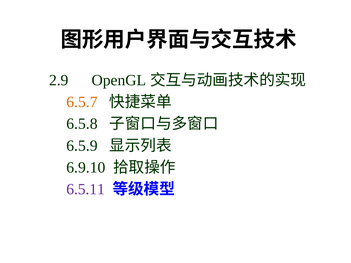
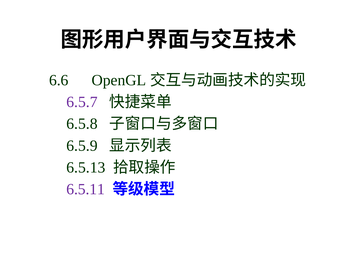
2.9: 2.9 -> 6.6 (59, 80)
6.5.7 colour: orange -> purple (82, 102)
6.9.10: 6.9.10 -> 6.5.13 (86, 168)
